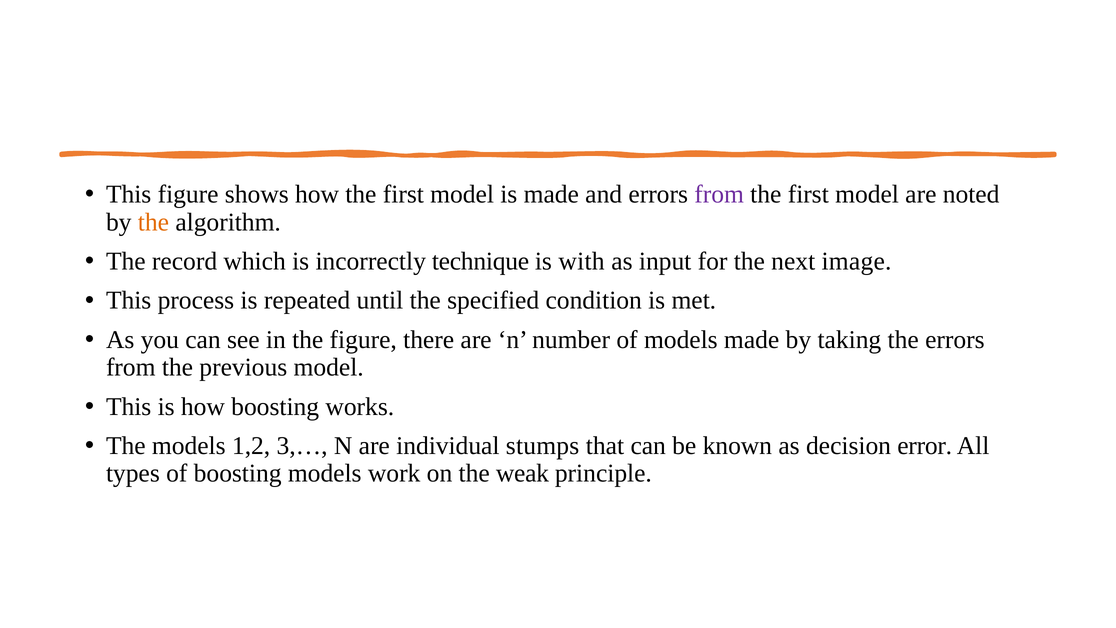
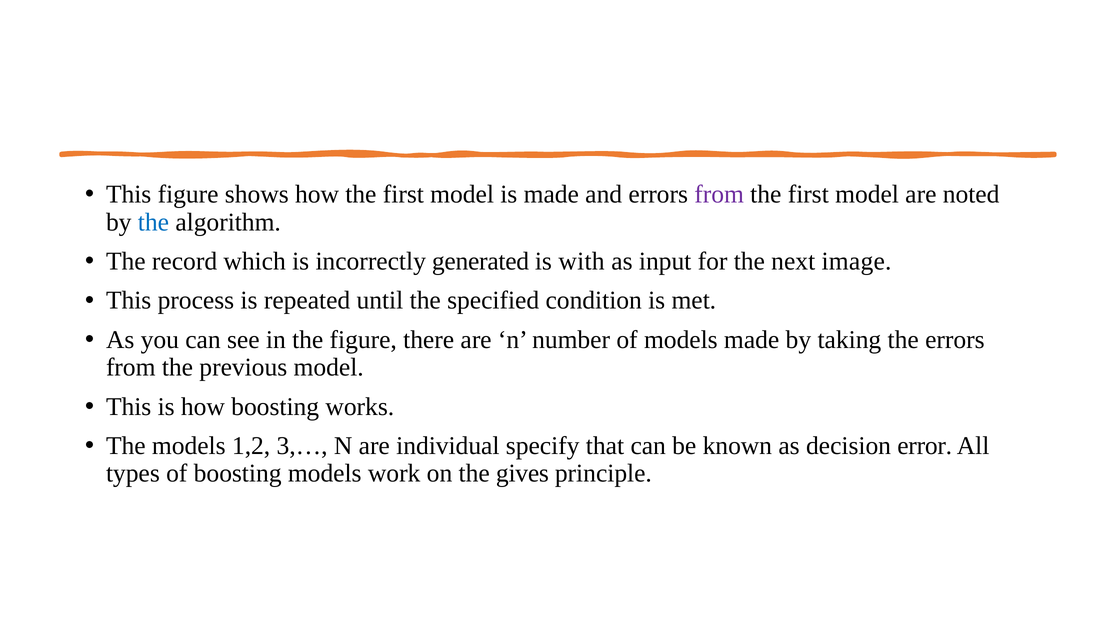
the colour: orange -> blue (153, 222)
technique: technique -> generated (481, 261)
stumps: stumps -> specify (543, 446)
weak: weak -> gives (522, 473)
